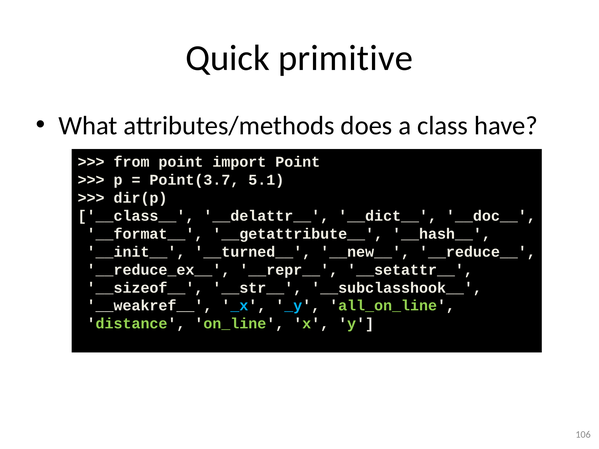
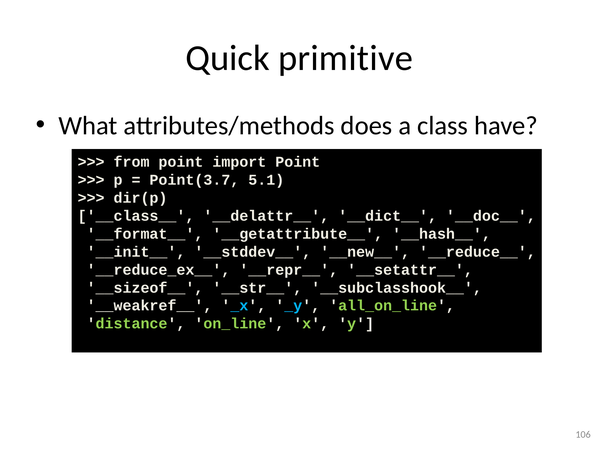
__turned__: __turned__ -> __stddev__ (253, 252)
